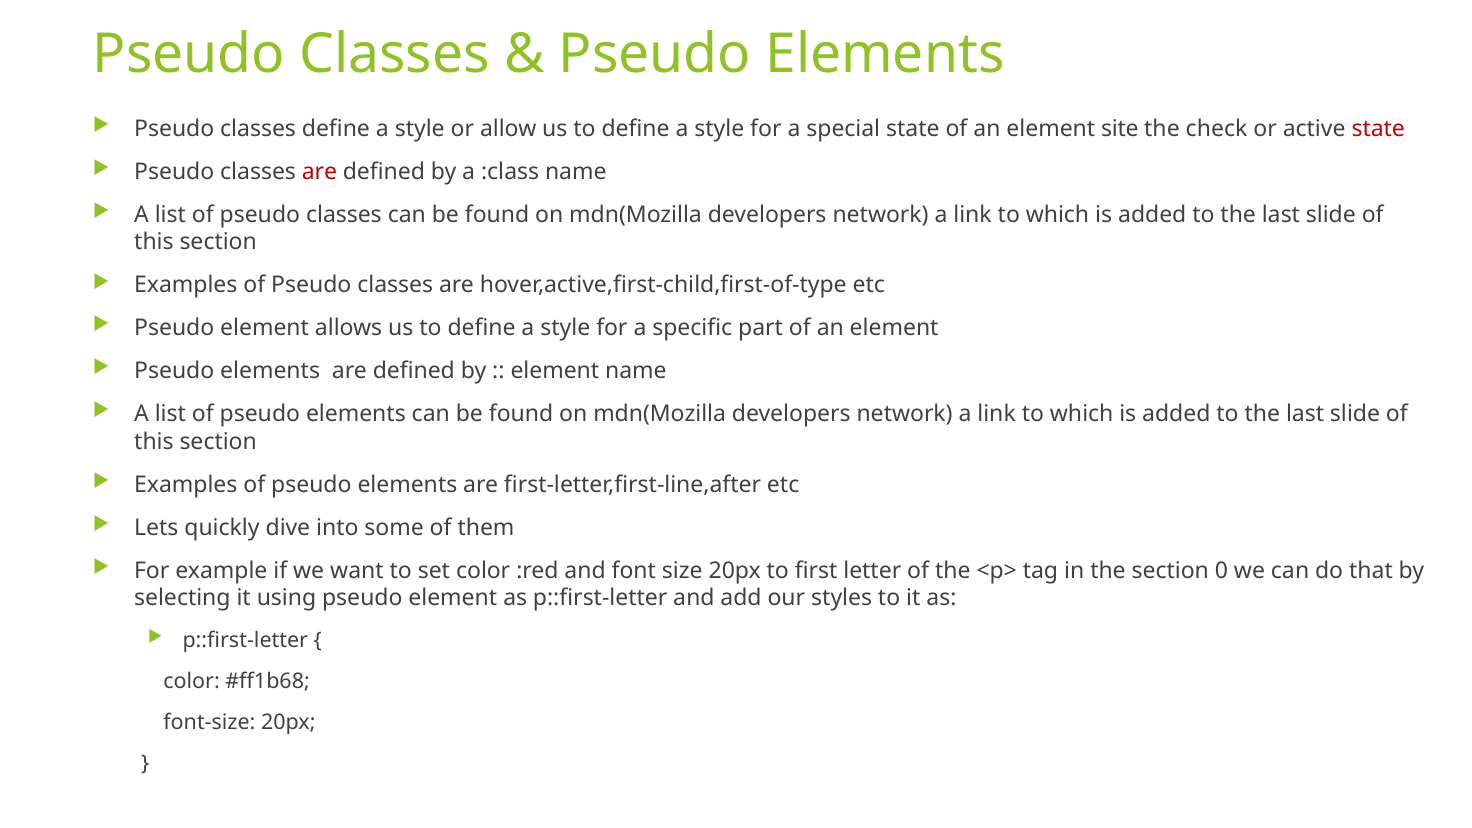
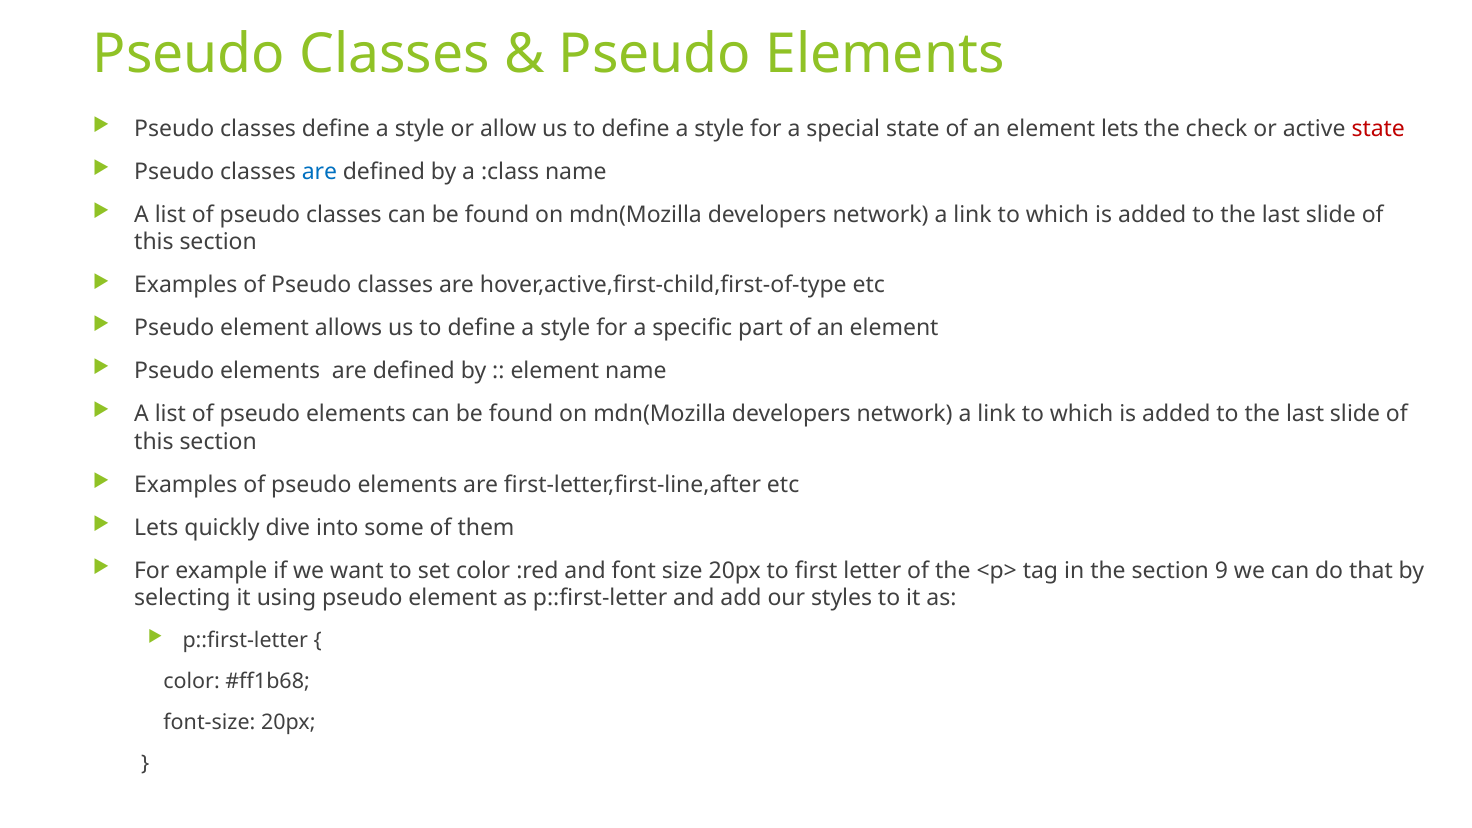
element site: site -> lets (1120, 129)
are colour: red -> blue (319, 172)
0: 0 -> 9 (1221, 570)
